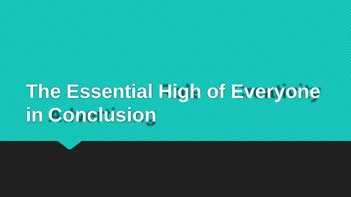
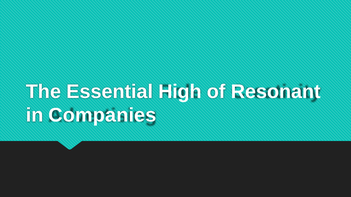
Everyone: Everyone -> Resonant (276, 92)
Conclusion: Conclusion -> Companies (102, 115)
